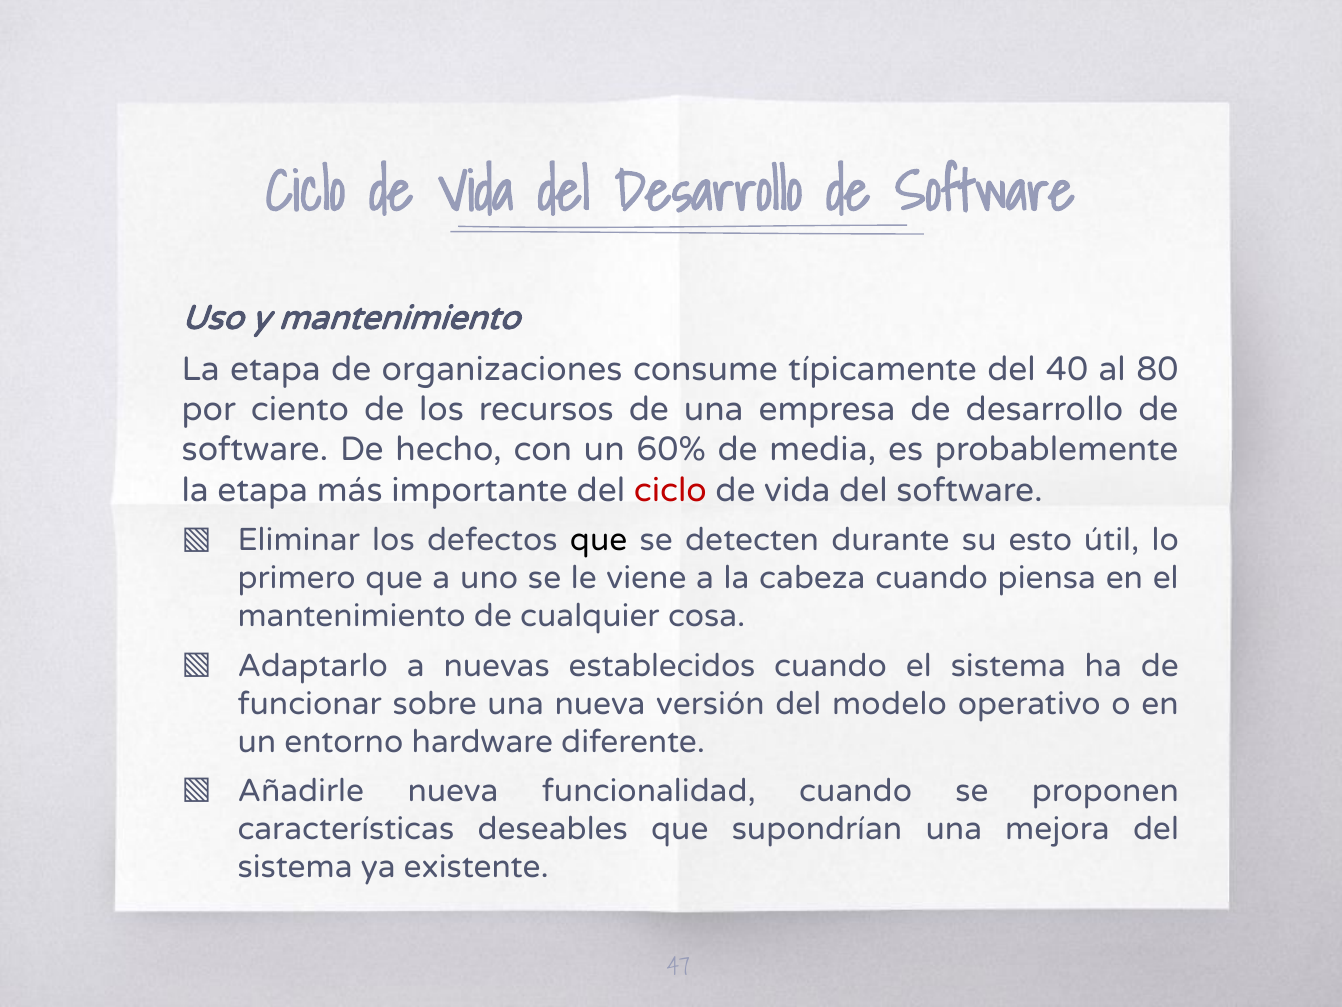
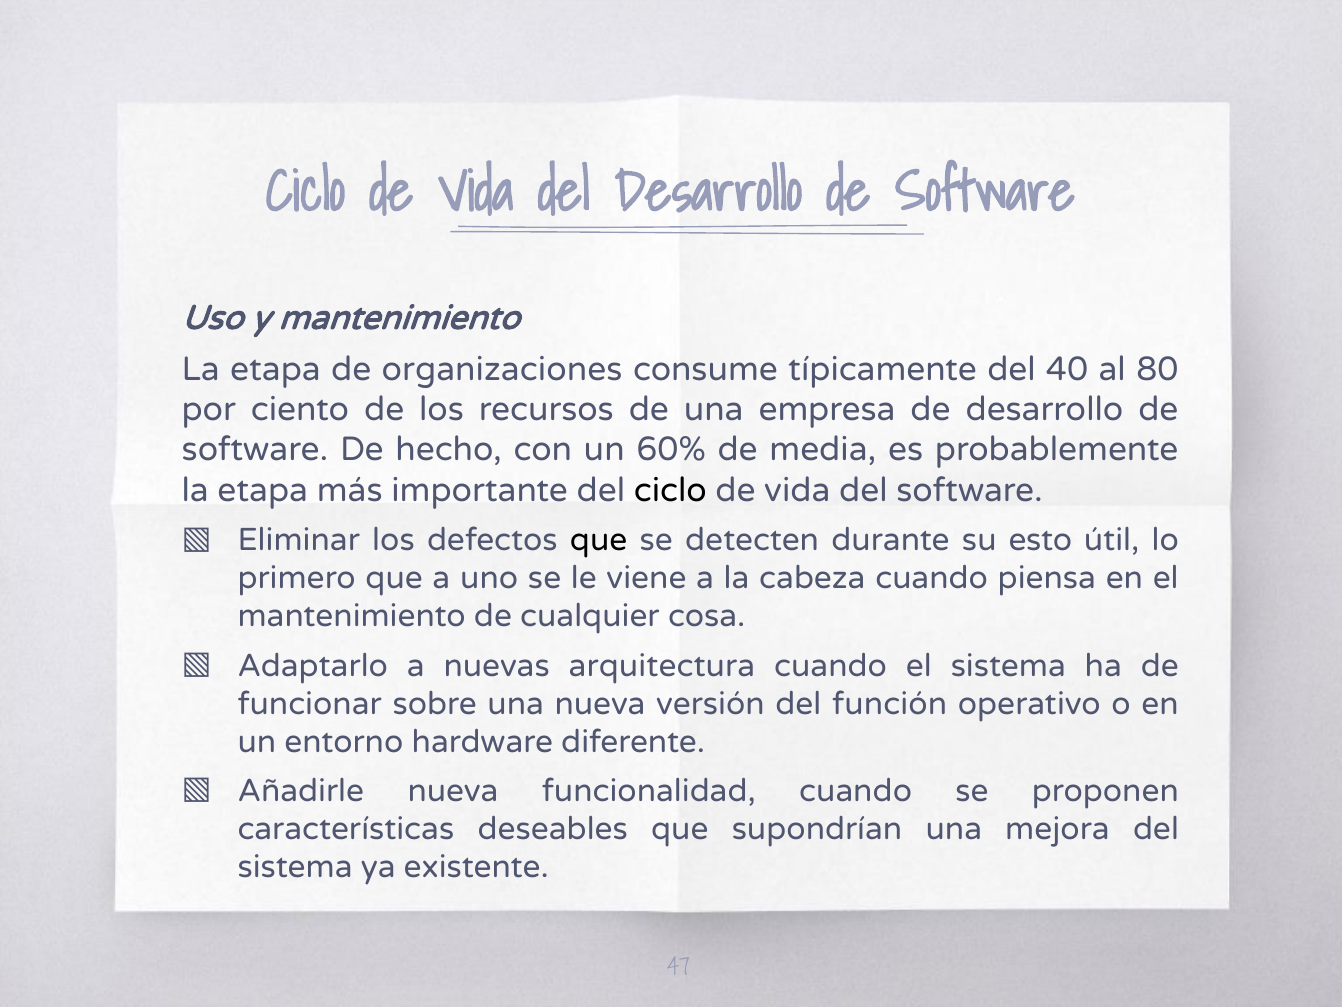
ciclo colour: red -> black (670, 490)
establecidos: establecidos -> arquitectura (662, 665)
modelo: modelo -> función (890, 703)
